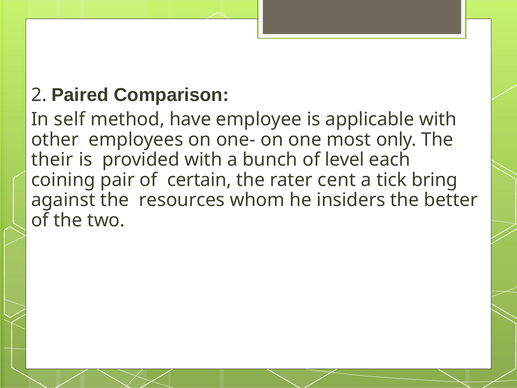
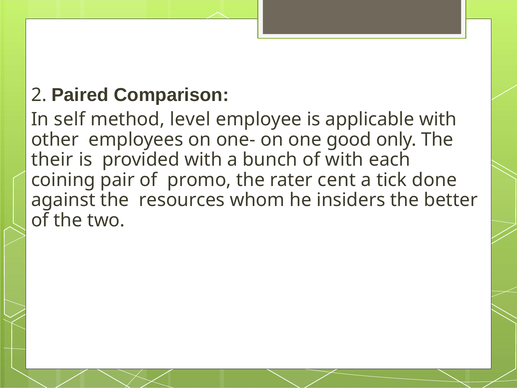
have: have -> level (190, 119)
most: most -> good (349, 140)
of level: level -> with (344, 160)
certain: certain -> promo (199, 180)
bring: bring -> done (434, 180)
